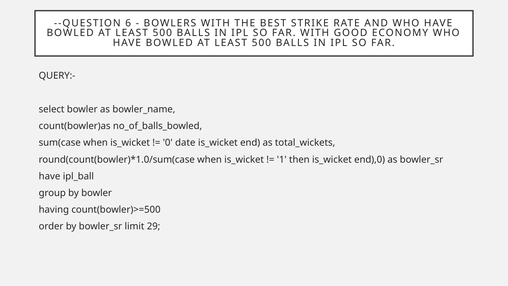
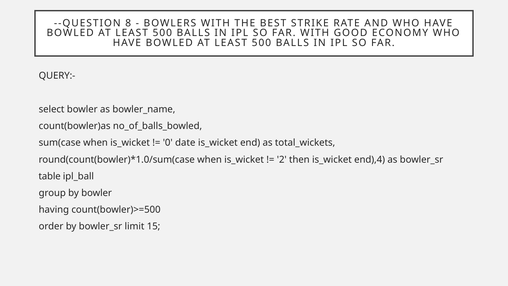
6: 6 -> 8 (128, 23)
1: 1 -> 2 (282, 159)
end),0: end),0 -> end),4 (370, 159)
have: have -> table (50, 176)
29: 29 -> 15 (154, 226)
